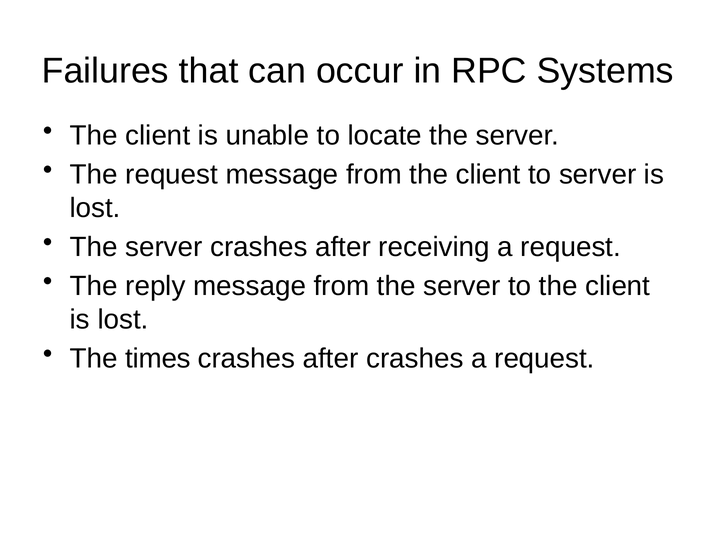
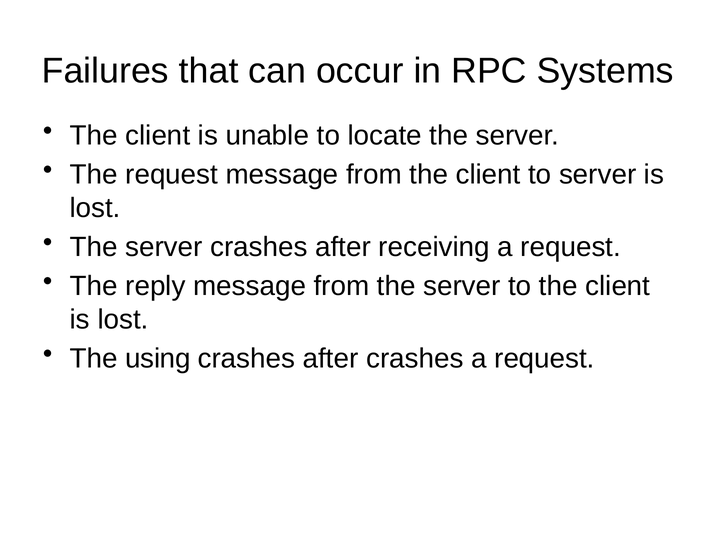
times: times -> using (158, 359)
